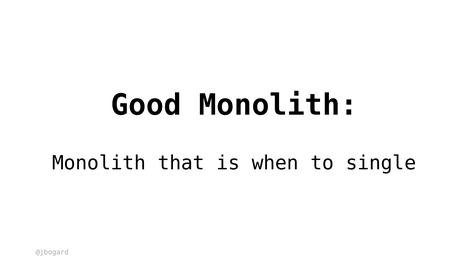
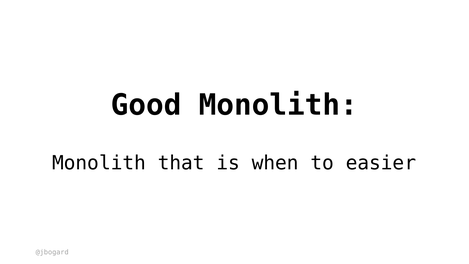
single: single -> easier (381, 163)
